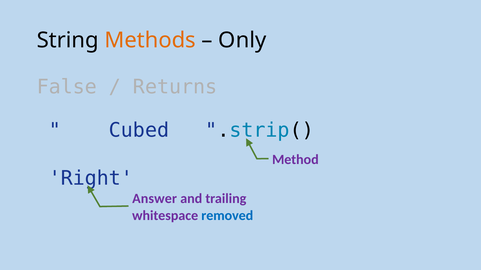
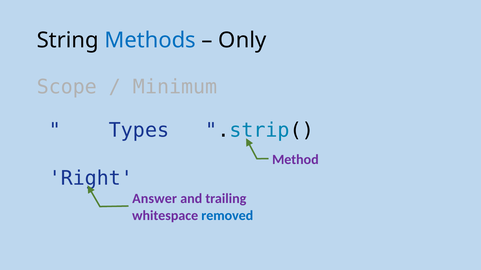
Methods colour: orange -> blue (150, 40)
False: False -> Scope (67, 87)
Returns: Returns -> Minimum (175, 87)
Cubed: Cubed -> Types (139, 131)
